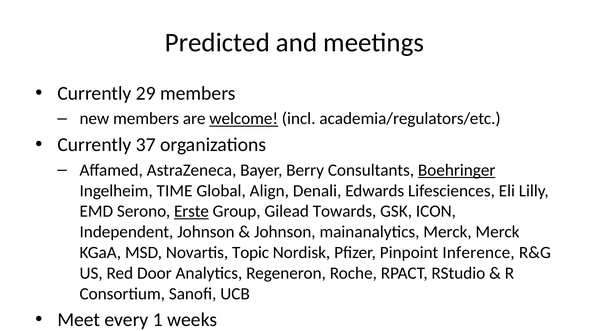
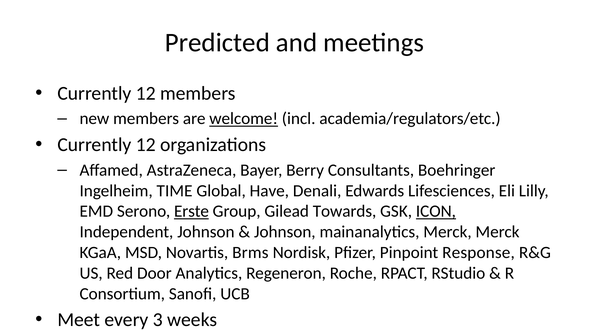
29: 29 -> 12 (146, 93)
37: 37 -> 12 (146, 145)
Boehringer underline: present -> none (457, 170)
Align: Align -> Have (269, 191)
ICON underline: none -> present (436, 212)
Topic: Topic -> Brms (250, 253)
Inference: Inference -> Response (479, 253)
1: 1 -> 3 (158, 320)
